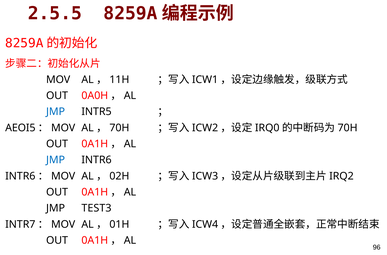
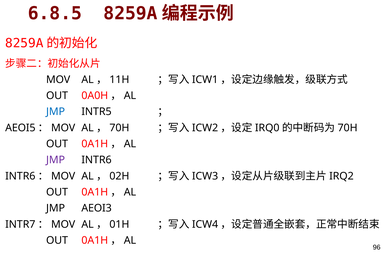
2.5.5: 2.5.5 -> 6.8.5 (55, 14)
JMP colour: blue -> purple (56, 160)
TEST3: TEST3 -> AEOI3 (97, 208)
